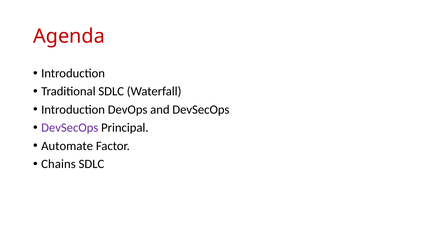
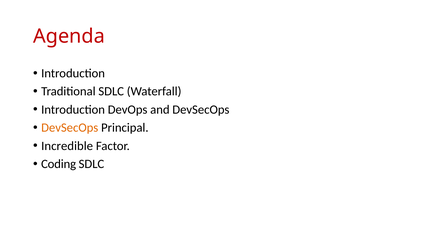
DevSecOps colour: purple -> orange (70, 128)
Automate: Automate -> Incredible (67, 146)
Chains: Chains -> Coding (59, 164)
